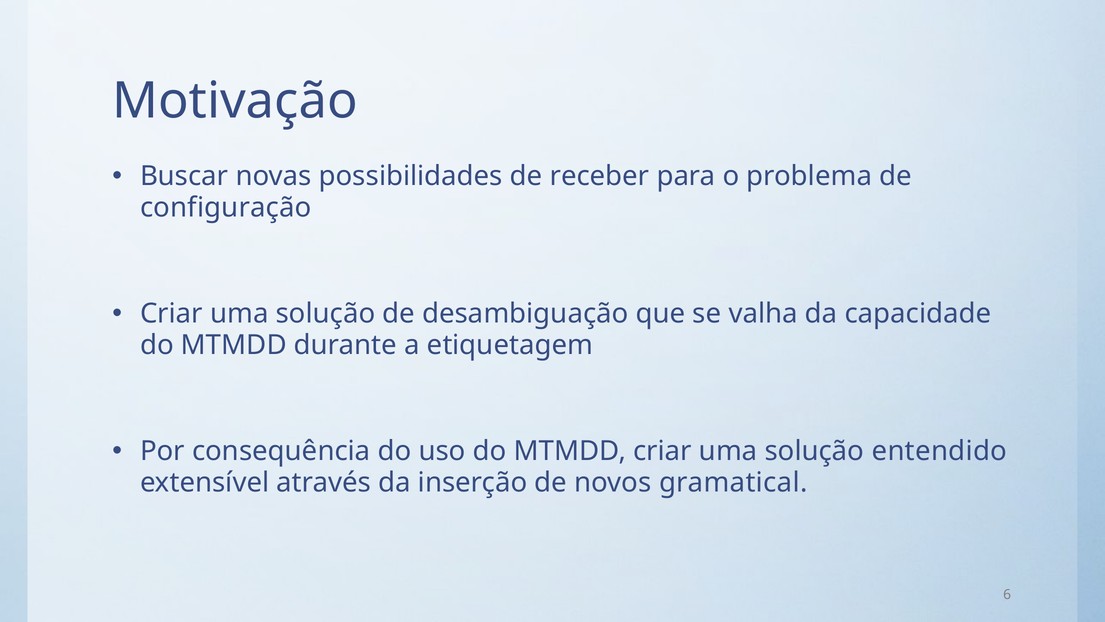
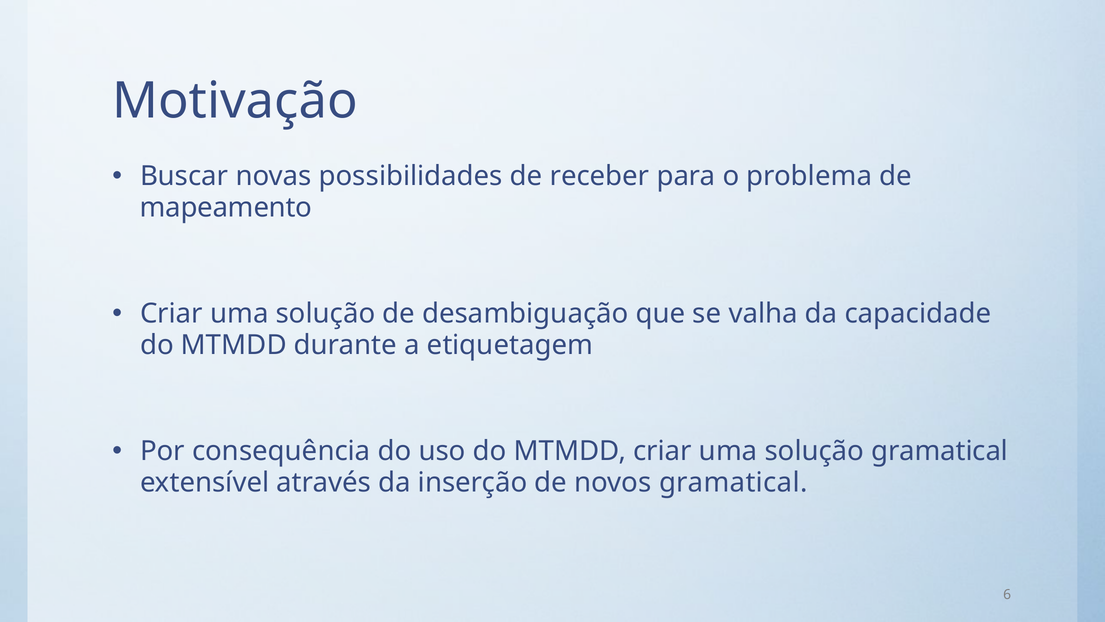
configuração: configuração -> mapeamento (226, 207)
solução entendido: entendido -> gramatical (940, 451)
